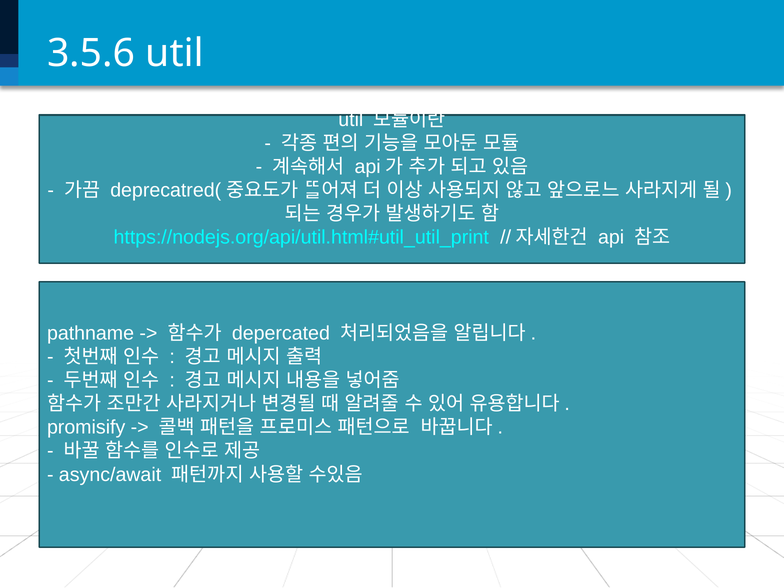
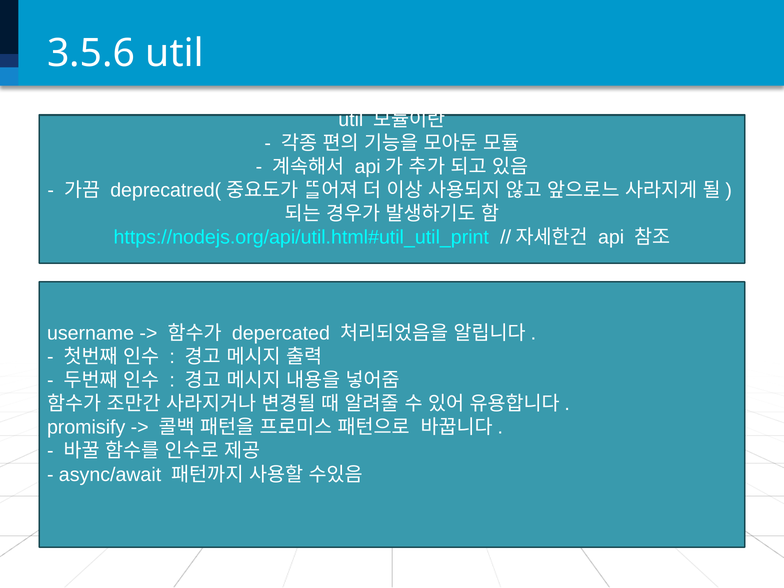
pathname: pathname -> username (91, 333)
